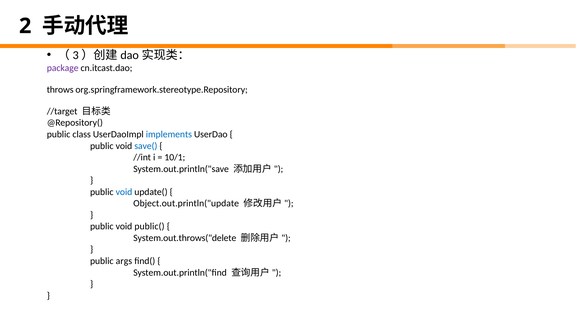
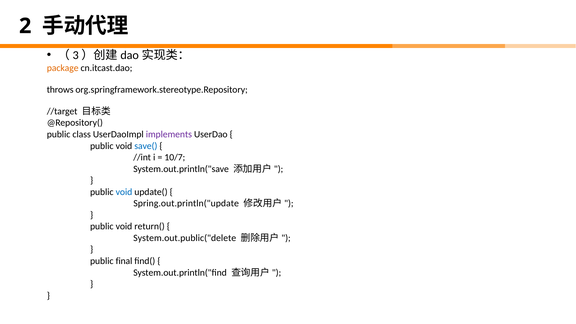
package colour: purple -> orange (63, 68)
implements colour: blue -> purple (169, 134)
10/1: 10/1 -> 10/7 (175, 157)
Object.out.println("update: Object.out.println("update -> Spring.out.println("update (186, 203)
public(: public( -> return( (150, 226)
System.out.throws("delete: System.out.throws("delete -> System.out.public("delete (185, 238)
args: args -> final (124, 261)
